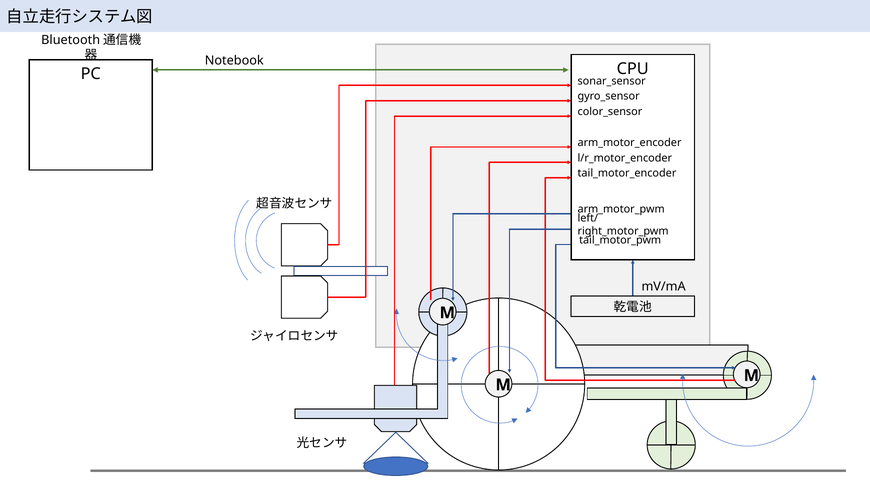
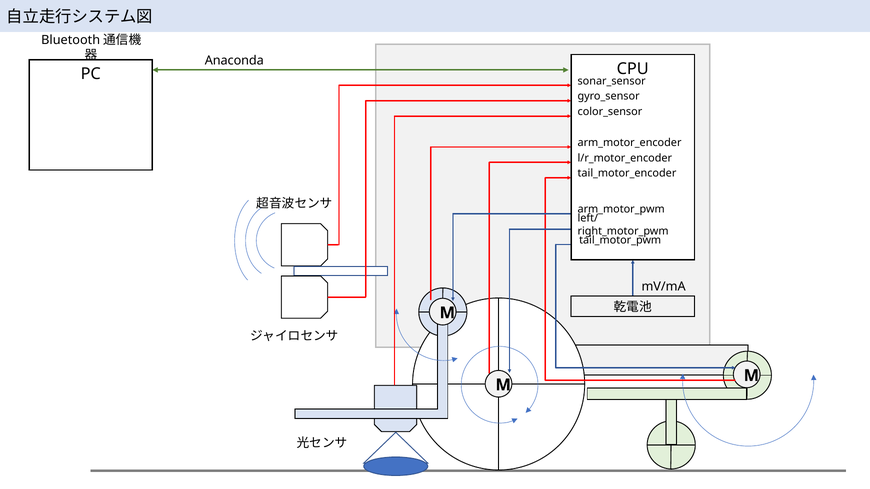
Notebook: Notebook -> Anaconda (234, 61)
